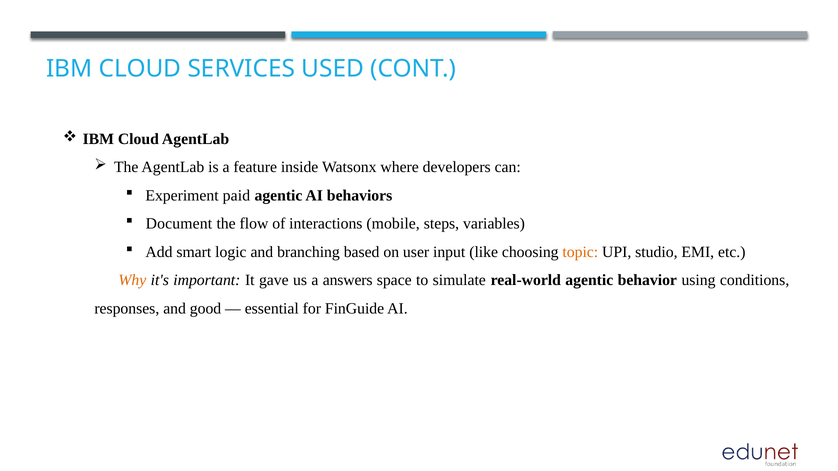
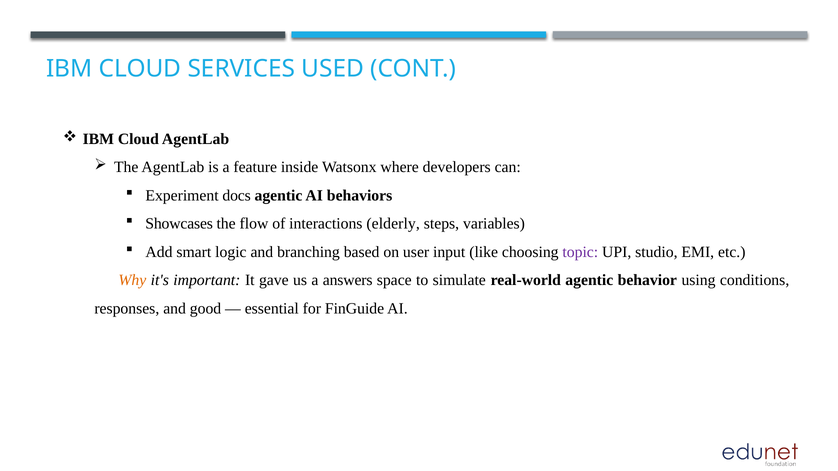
paid: paid -> docs (237, 196)
Document: Document -> Showcases (179, 224)
mobile: mobile -> elderly (393, 224)
topic colour: orange -> purple (580, 252)
